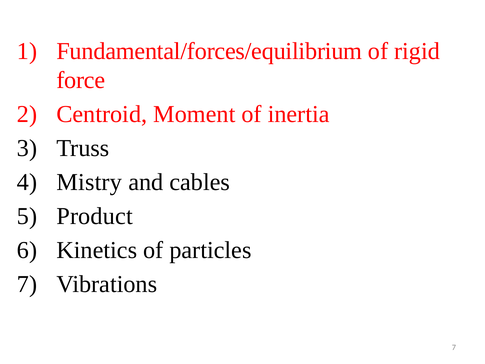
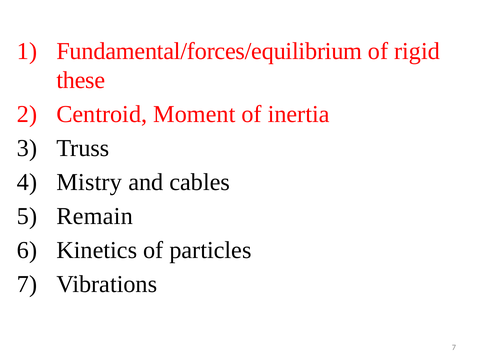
force: force -> these (81, 80)
Product: Product -> Remain (95, 216)
